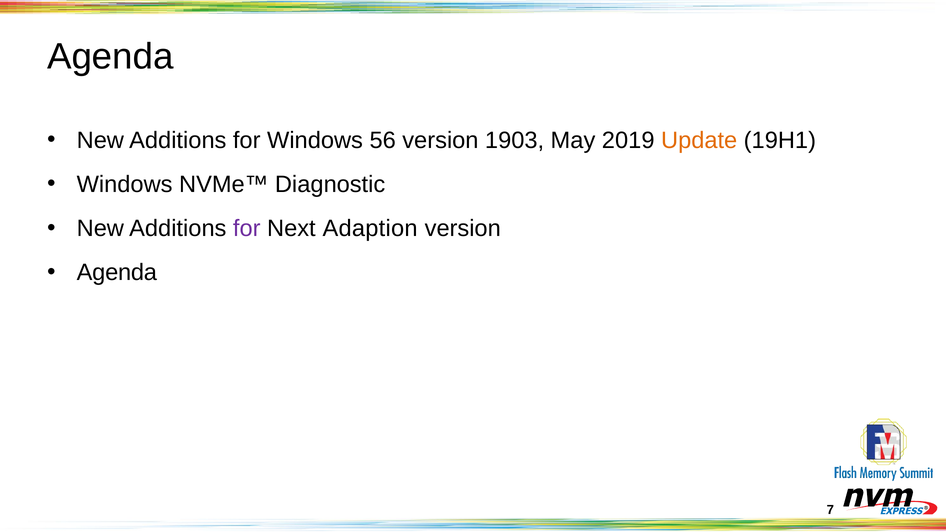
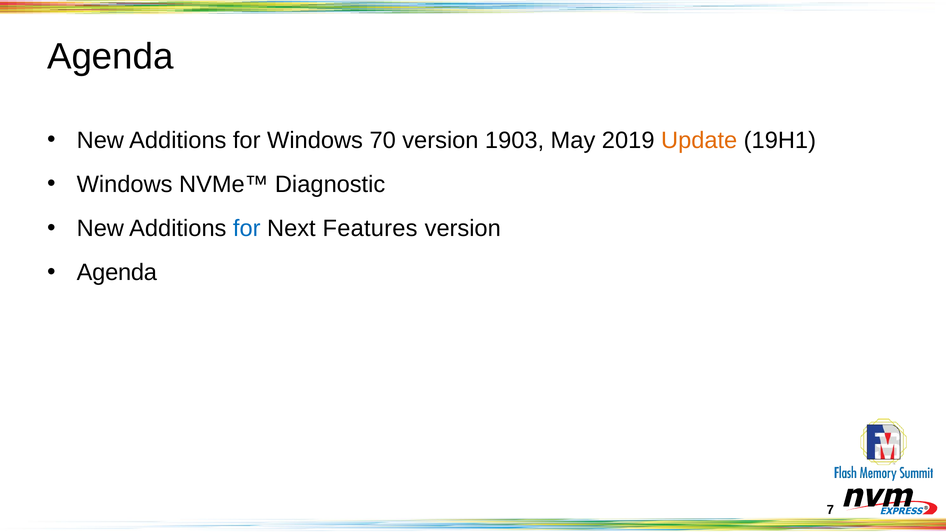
56: 56 -> 70 (383, 140)
for colour: purple -> blue (247, 229)
Adaption: Adaption -> Features (370, 229)
